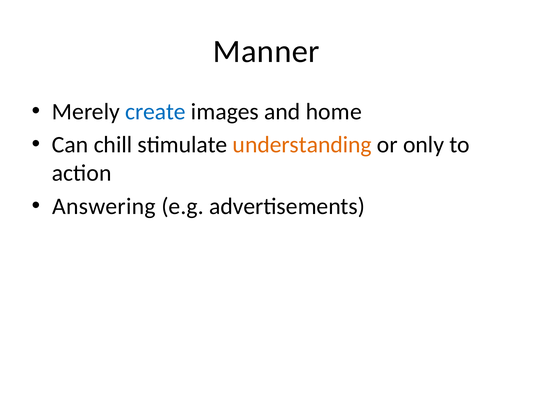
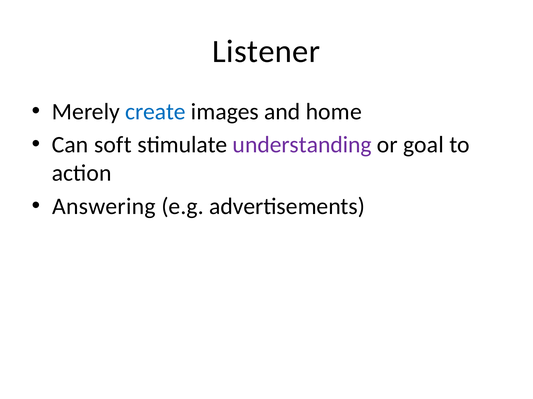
Manner: Manner -> Listener (266, 52)
chill: chill -> soft (113, 145)
understanding colour: orange -> purple (302, 145)
only: only -> goal (423, 145)
